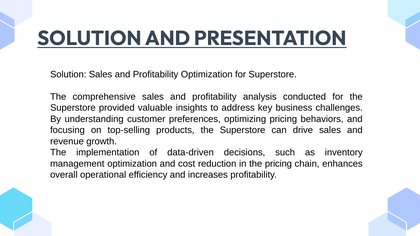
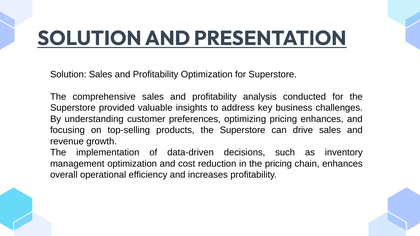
pricing behaviors: behaviors -> enhances (322, 119)
